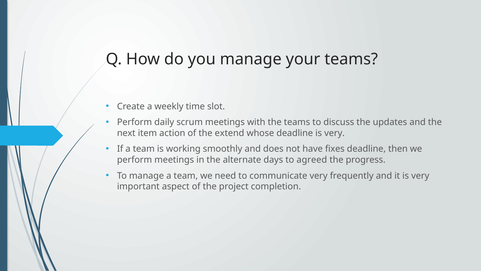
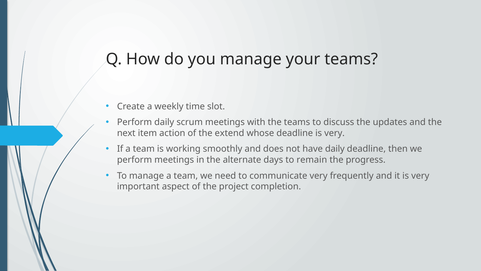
have fixes: fixes -> daily (335, 149)
agreed: agreed -> remain (312, 160)
